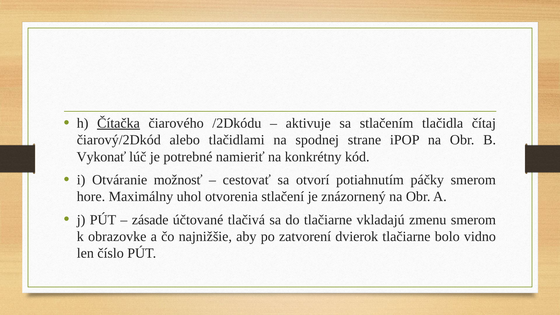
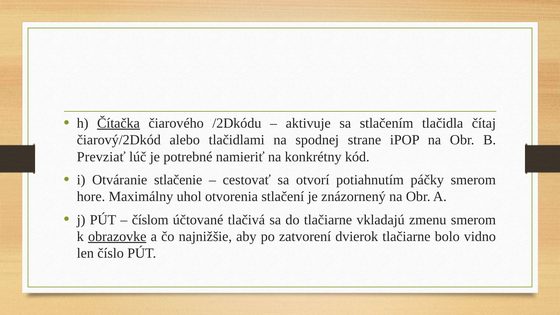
Vykonať: Vykonať -> Prevziať (101, 157)
možnosť: možnosť -> stlačenie (178, 180)
zásade: zásade -> číslom (150, 220)
obrazovke underline: none -> present (117, 237)
